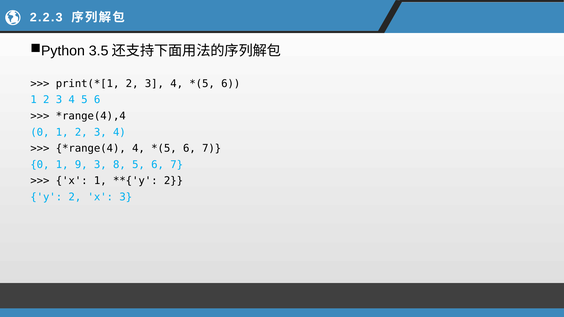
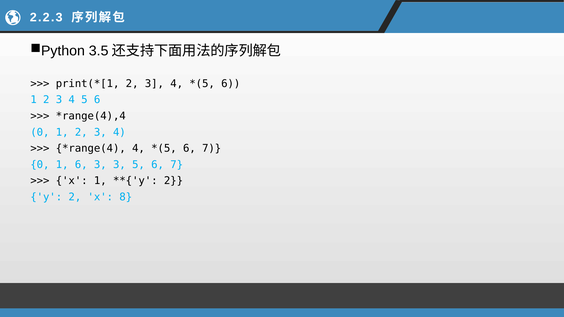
1 9: 9 -> 6 (81, 165)
3 8: 8 -> 3 (119, 165)
x 3: 3 -> 8 (126, 197)
